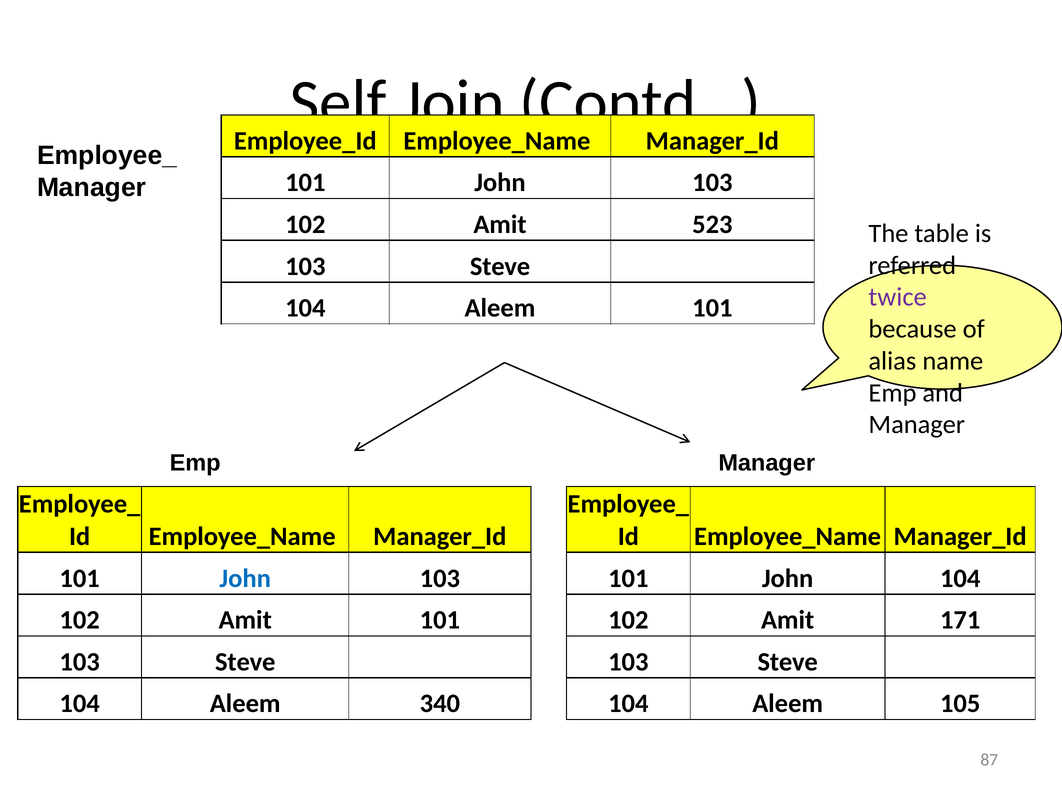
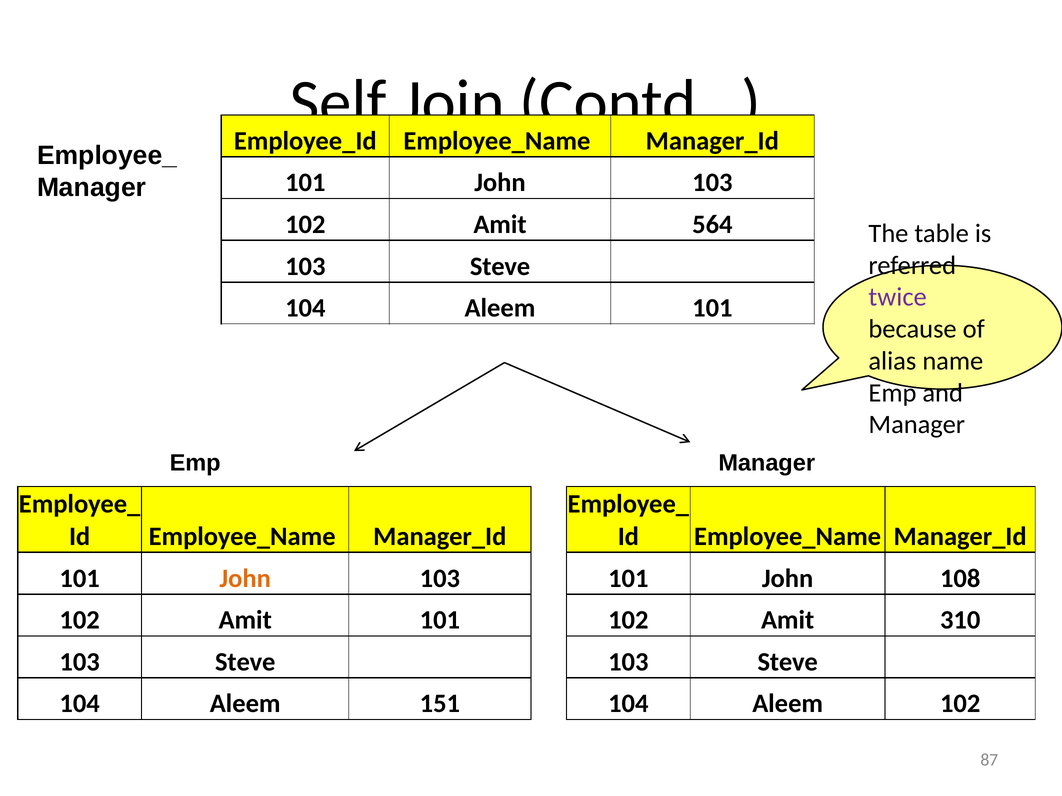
523: 523 -> 564 (712, 225)
John colour: blue -> orange (245, 579)
John 104: 104 -> 108 (960, 579)
171: 171 -> 310 (960, 620)
340: 340 -> 151 (440, 704)
Aleem 105: 105 -> 102 (960, 704)
